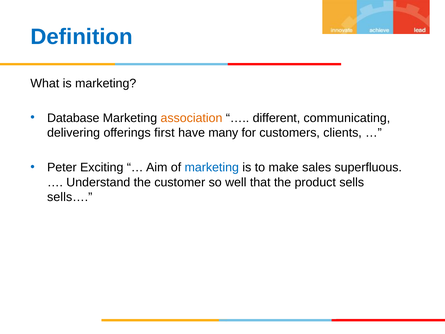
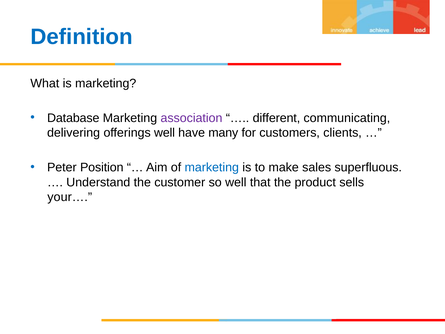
association colour: orange -> purple (191, 118)
offerings first: first -> well (165, 133)
Exciting: Exciting -> Position (102, 167)
sells…: sells… -> your… (70, 197)
